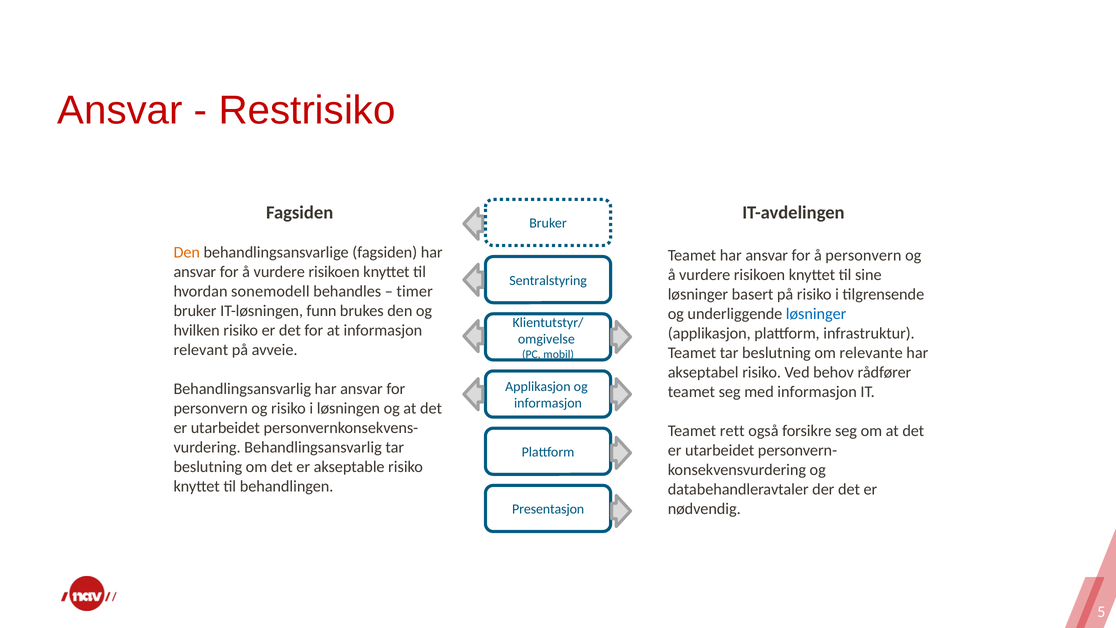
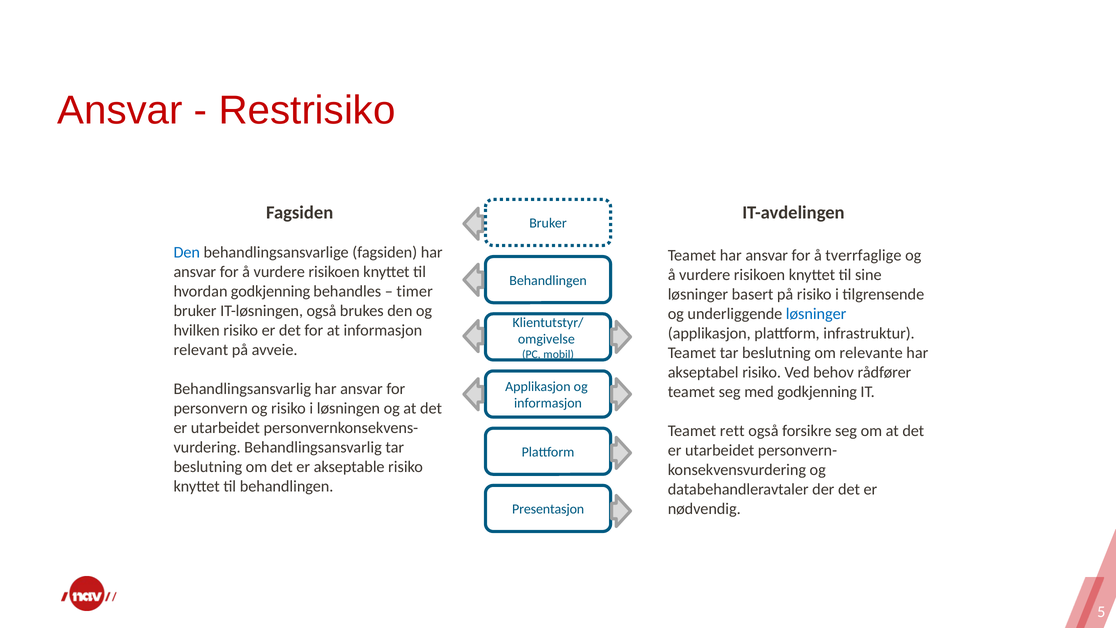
Den colour: orange -> blue (187, 252)
å personvern: personvern -> tverrfaglige (863, 255)
Sentralstyring: Sentralstyring -> Behandlingen (548, 280)
hvordan sonemodell: sonemodell -> godkjenning (271, 291)
IT-løsningen funn: funn -> også (321, 311)
med informasjon: informasjon -> godkjenning (817, 392)
